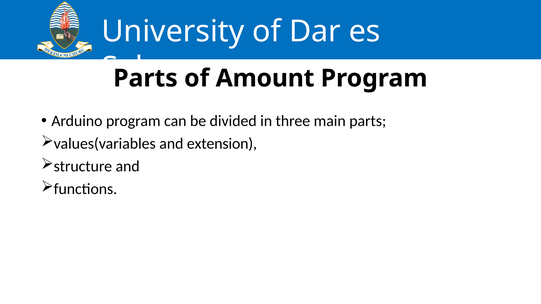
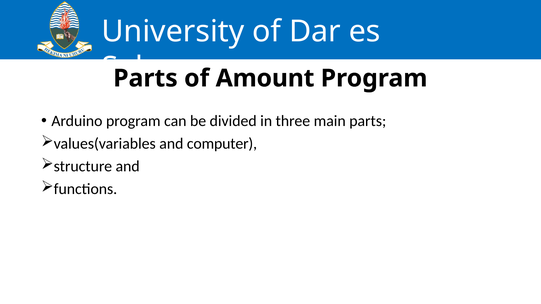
extension: extension -> computer (222, 144)
